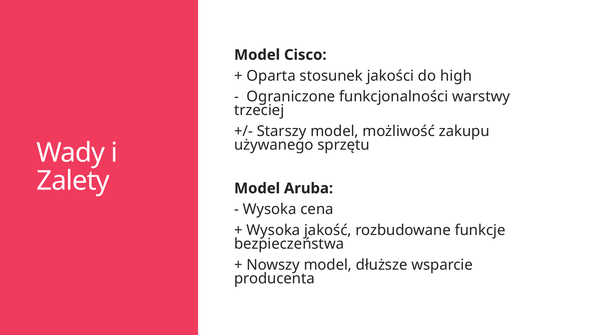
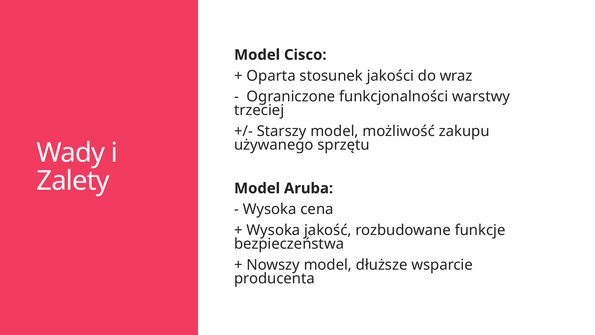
high: high -> wraz (456, 76)
